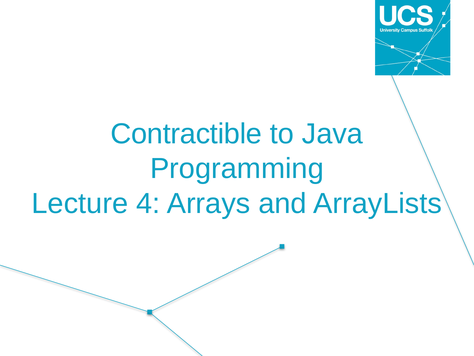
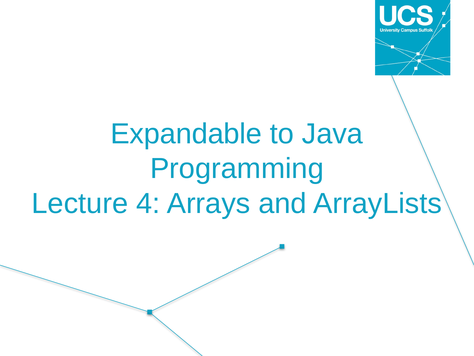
Contractible: Contractible -> Expandable (186, 134)
